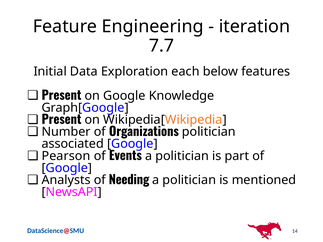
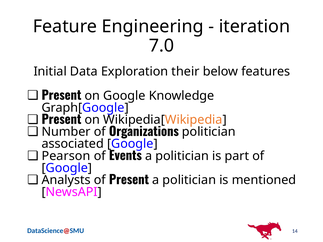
7.7: 7.7 -> 7.0 (161, 46)
each: each -> their (186, 72)
of Needing: Needing -> Present (129, 180)
